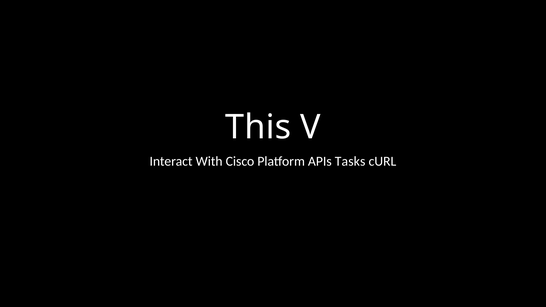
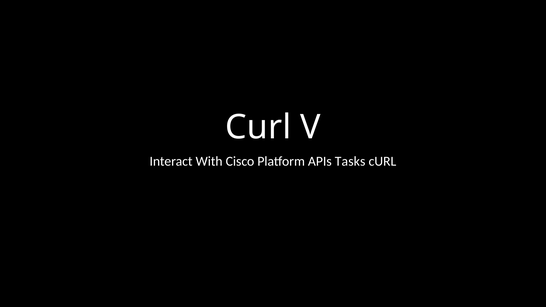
This: This -> Curl (258, 127)
